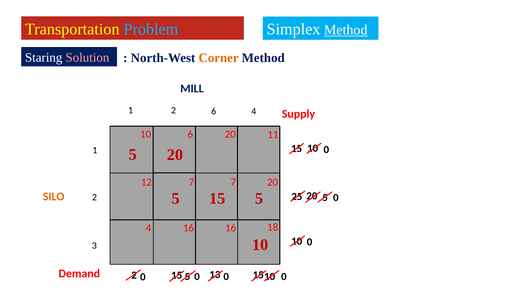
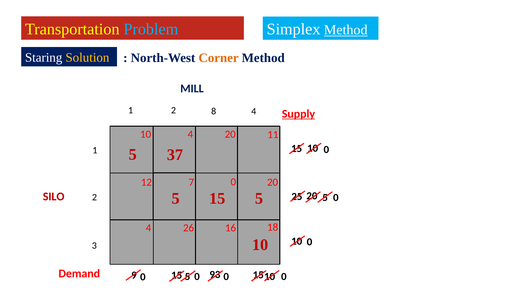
Solution colour: pink -> yellow (87, 58)
2 6: 6 -> 8 (214, 111)
Supply underline: none -> present (298, 114)
10 6: 6 -> 4 (190, 134)
5 20: 20 -> 37 (175, 155)
7 7: 7 -> 0 (233, 182)
SILO colour: orange -> red (54, 197)
4 16: 16 -> 26 (189, 228)
Demand 2: 2 -> 9 (134, 275)
13: 13 -> 93 (215, 275)
